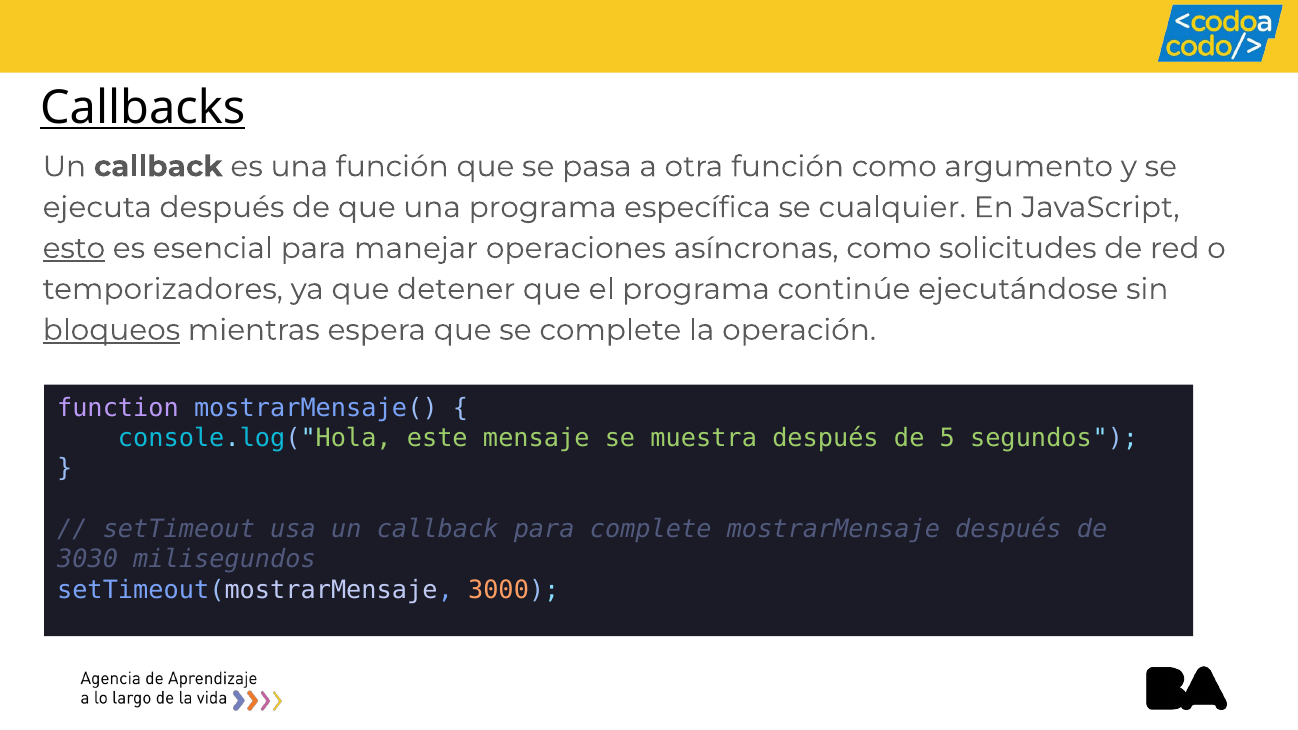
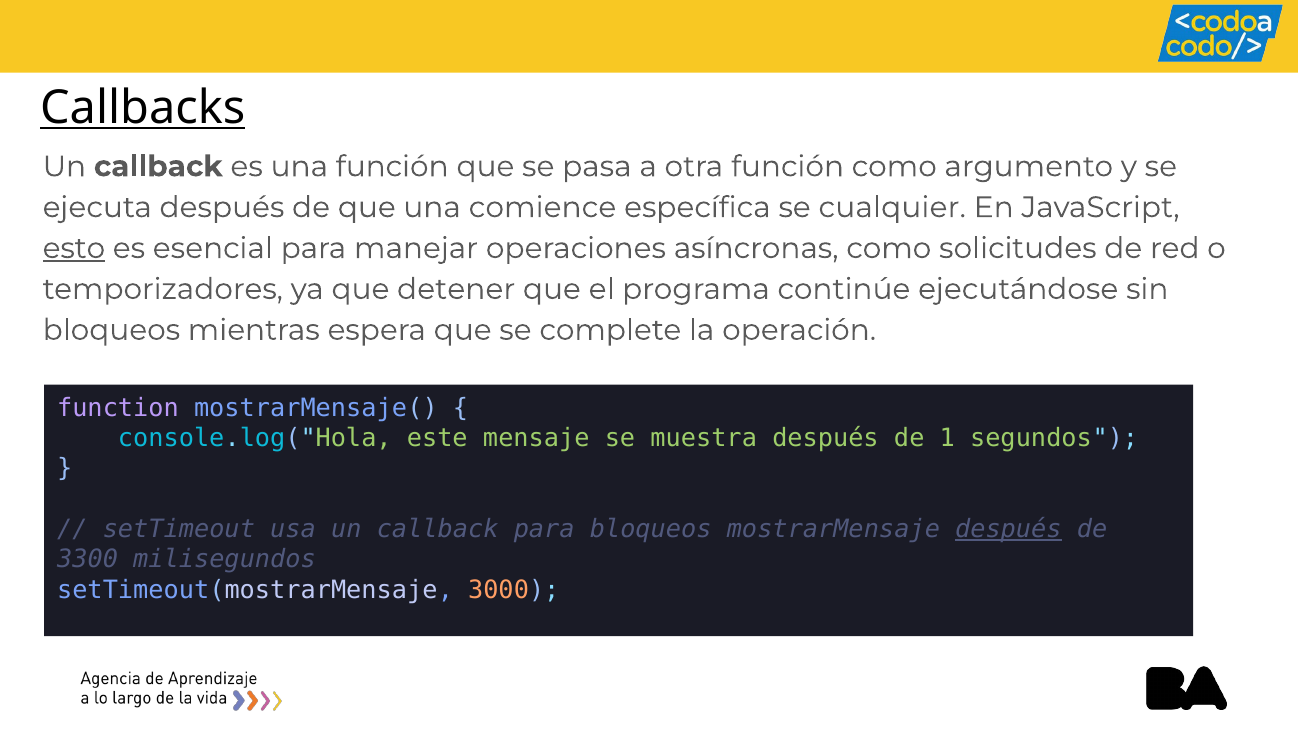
una programa: programa -> comience (542, 207)
bloqueos underline: present -> none (111, 330)
5: 5 -> 1 (947, 438)
para complete: complete -> bloqueos (651, 529)
después underline: none -> present (1008, 529)
3030: 3030 -> 3300 (88, 560)
